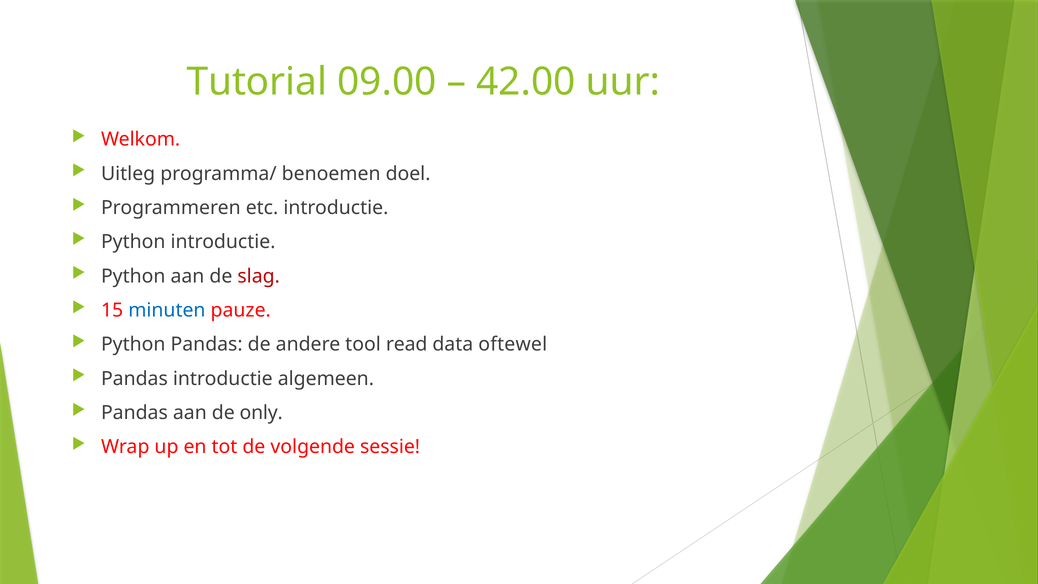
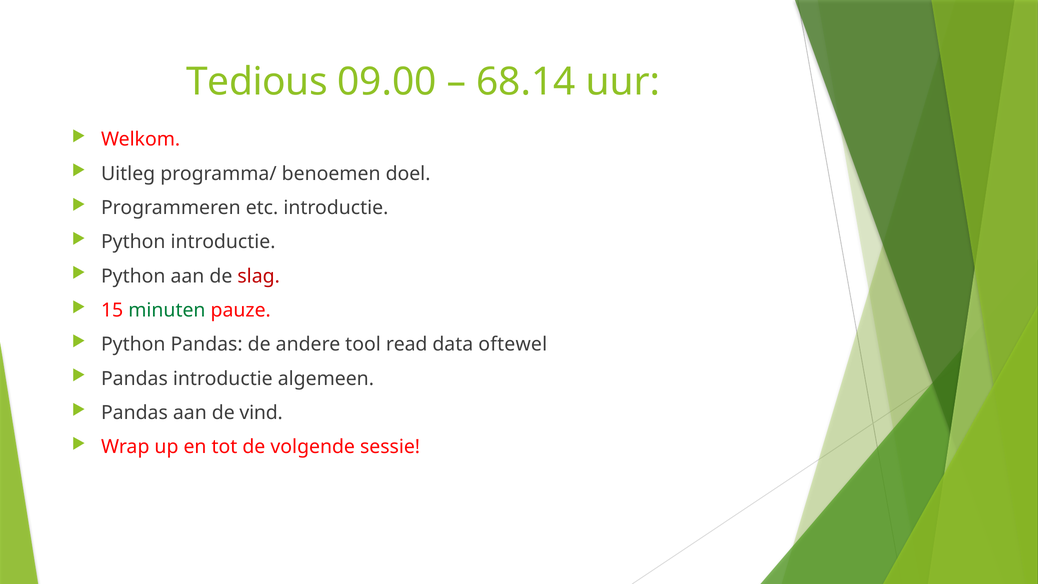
Tutorial: Tutorial -> Tedious (257, 82)
42.00: 42.00 -> 68.14 (526, 82)
minuten colour: blue -> green (167, 310)
only: only -> vind (261, 413)
